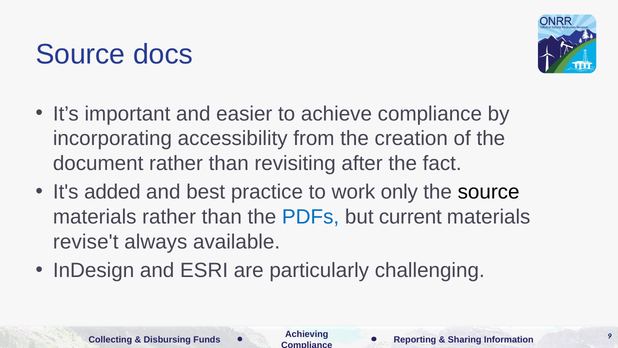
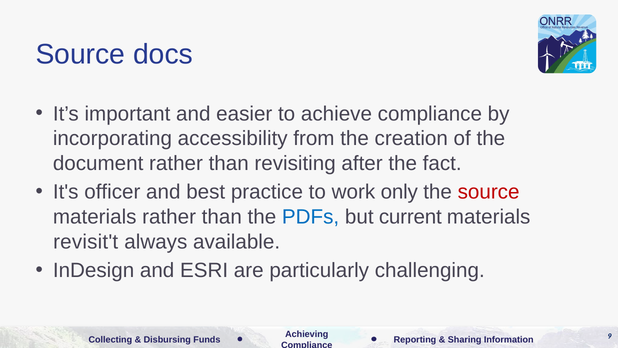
added: added -> officer (112, 192)
source colour: black -> red (489, 192)
revise't: revise't -> revisit't (86, 241)
